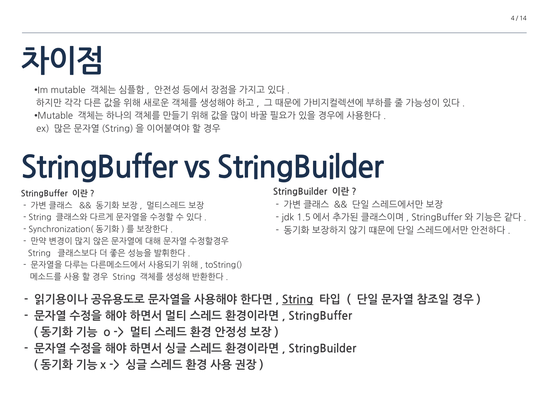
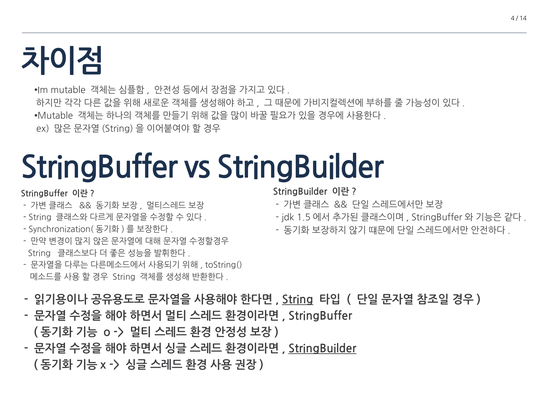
StringBuilder underline: none -> present (322, 348)
